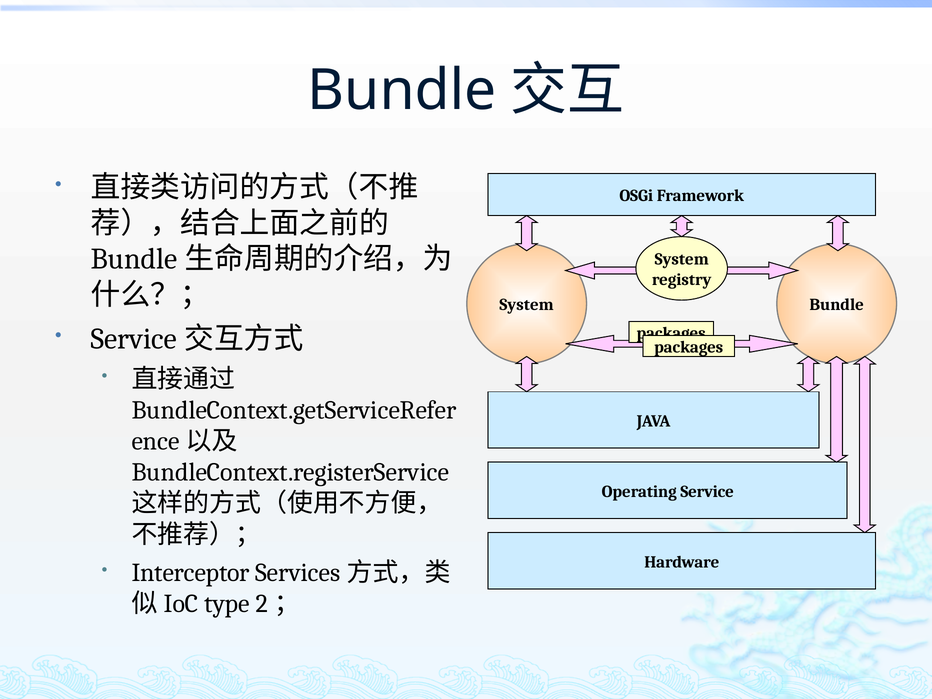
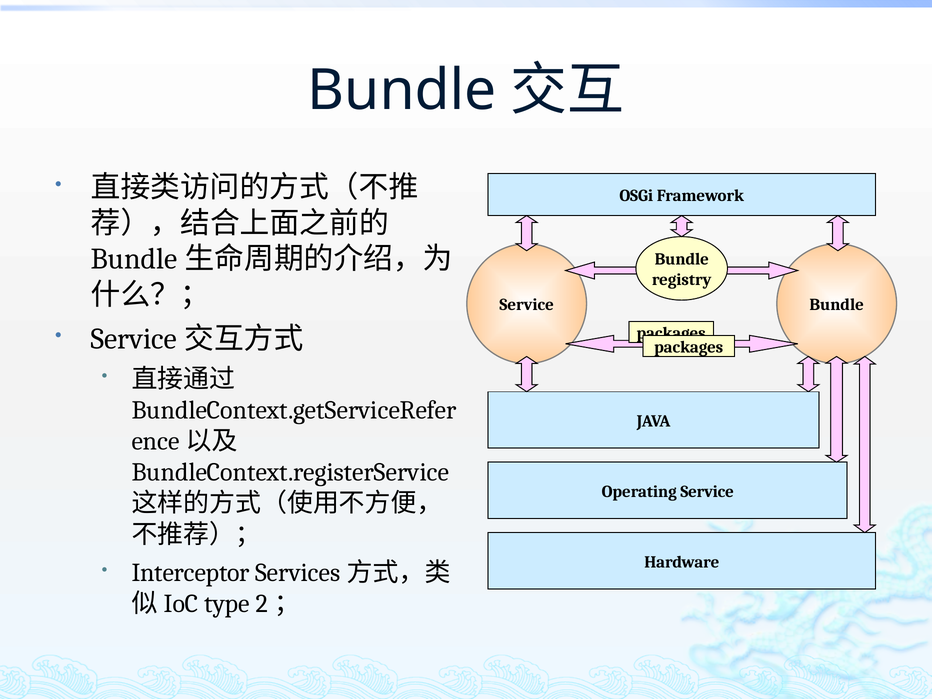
System: System -> Bundle (682, 259)
System: System -> Service (527, 305)
